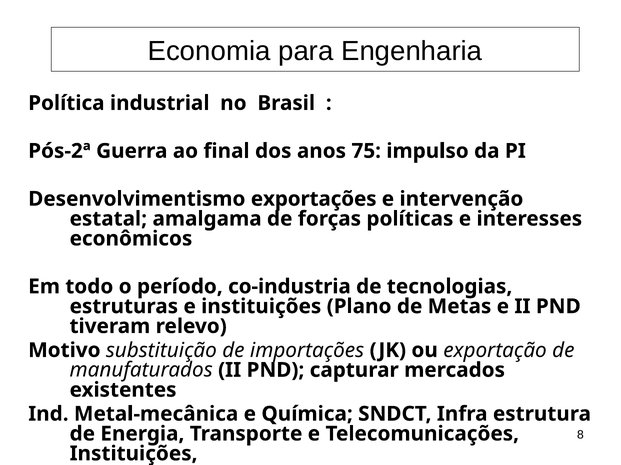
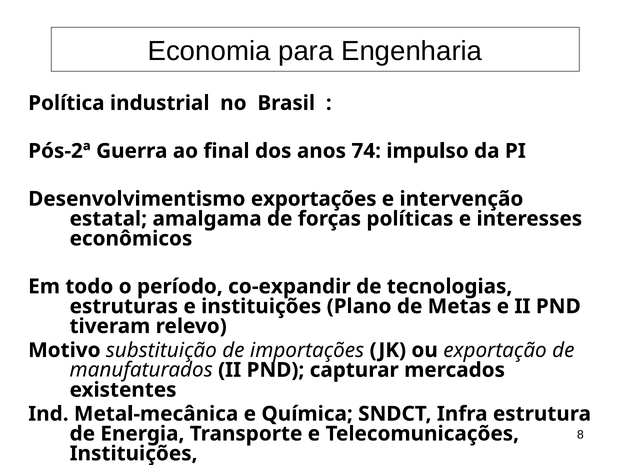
75: 75 -> 74 (366, 151)
co-industria: co-industria -> co-expandir (289, 287)
